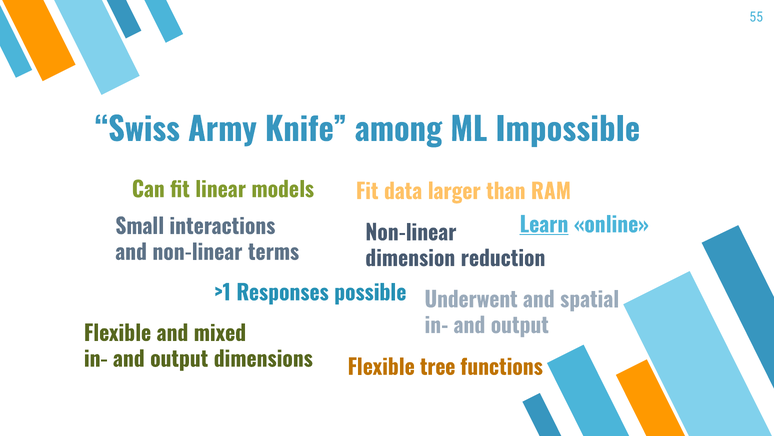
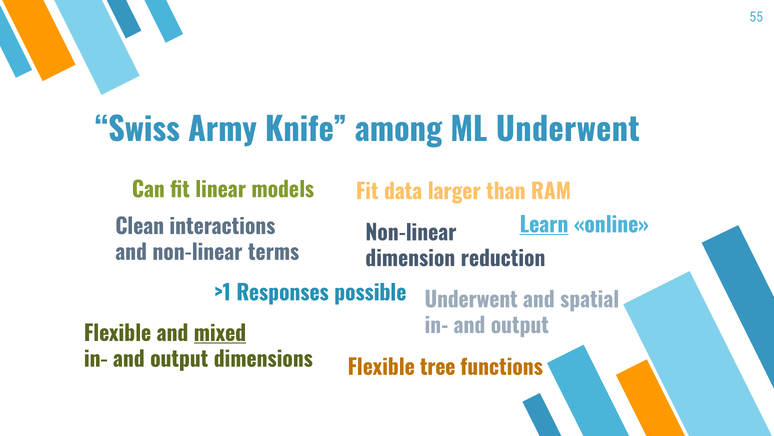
ML Impossible: Impossible -> Underwent (568, 130)
Small: Small -> Clean (140, 227)
mixed underline: none -> present (220, 333)
